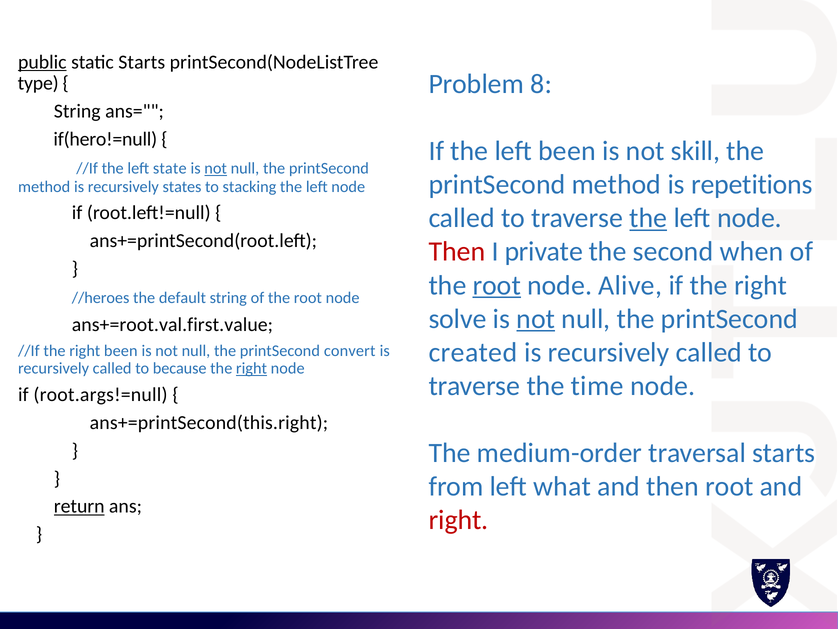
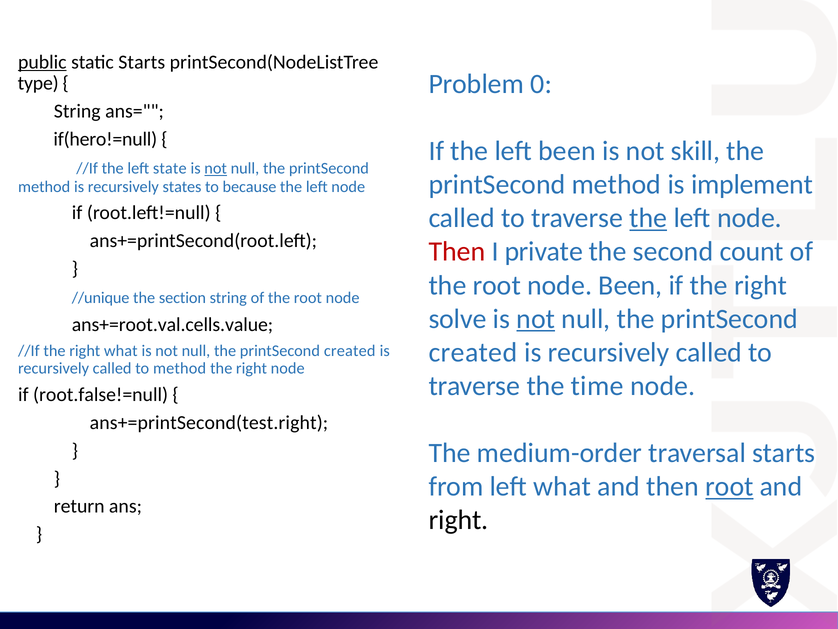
8: 8 -> 0 (541, 84)
repetitions: repetitions -> implement (752, 185)
stacking: stacking -> because (250, 187)
when: when -> count (752, 252)
root underline: present -> none (497, 285)
node Alive: Alive -> Been (630, 285)
//heroes: //heroes -> //unique (101, 298)
default: default -> section (182, 298)
ans+=root.val.first.value: ans+=root.val.first.value -> ans+=root.val.cells.value (172, 325)
right been: been -> what (121, 351)
convert: convert -> created (350, 351)
to because: because -> method (180, 368)
right underline: present -> none (251, 368)
root.args!=null: root.args!=null -> root.false!=null (101, 394)
ans+=printSecond(this.right: ans+=printSecond(this.right -> ans+=printSecond(test.right (209, 422)
root underline: none -> present (729, 486)
return underline: present -> none (79, 506)
right colour: red -> black (459, 520)
